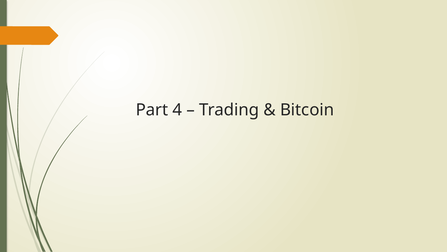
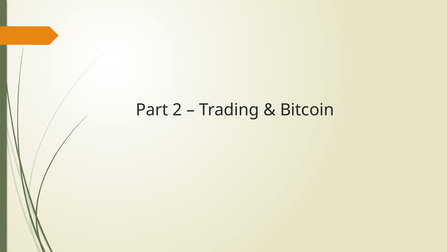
4: 4 -> 2 (177, 110)
